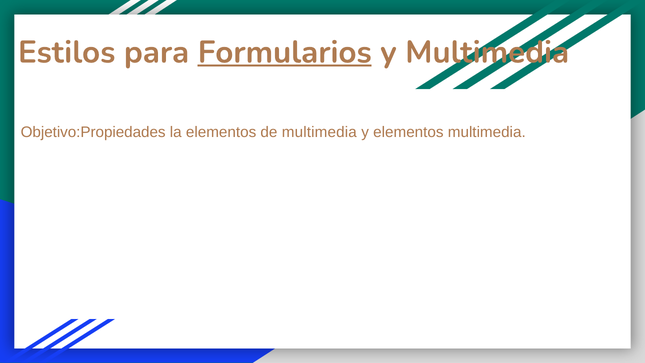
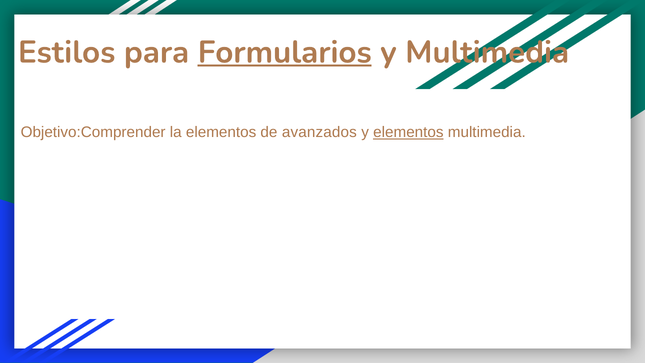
Objetivo:Propiedades: Objetivo:Propiedades -> Objetivo:Comprender (93, 132)
de multimedia: multimedia -> avanzados (319, 132)
elementos underline: none -> present (408, 132)
